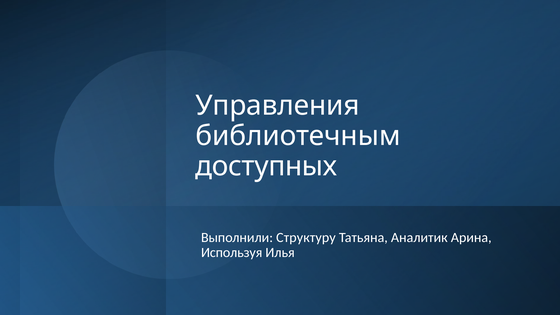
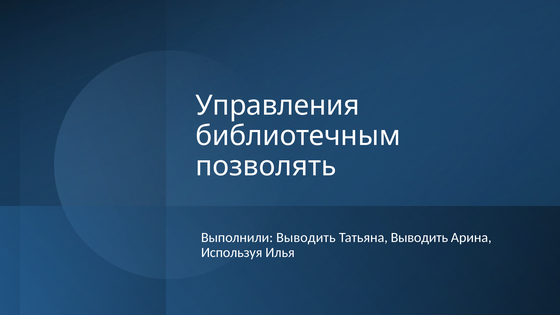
доступных: доступных -> позволять (266, 166)
Выполнили Структуру: Структуру -> Выводить (306, 237)
Татьяна Аналитик: Аналитик -> Выводить (419, 237)
